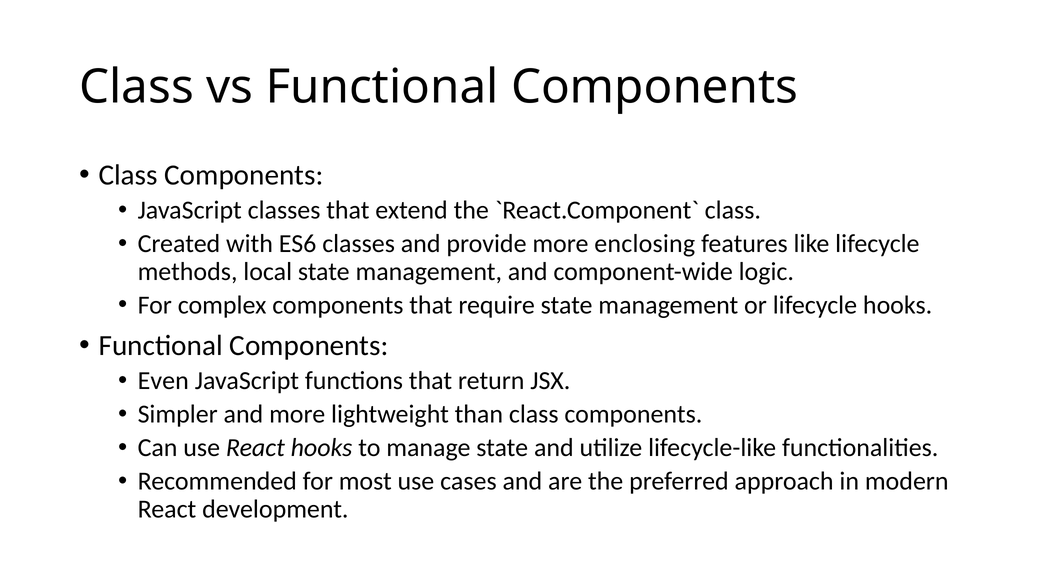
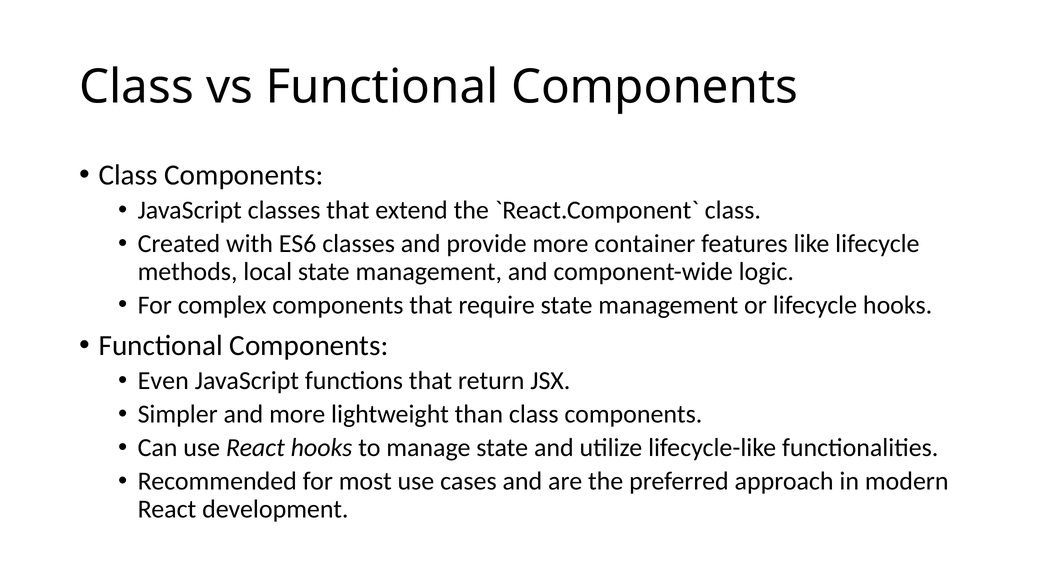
enclosing: enclosing -> container (645, 244)
